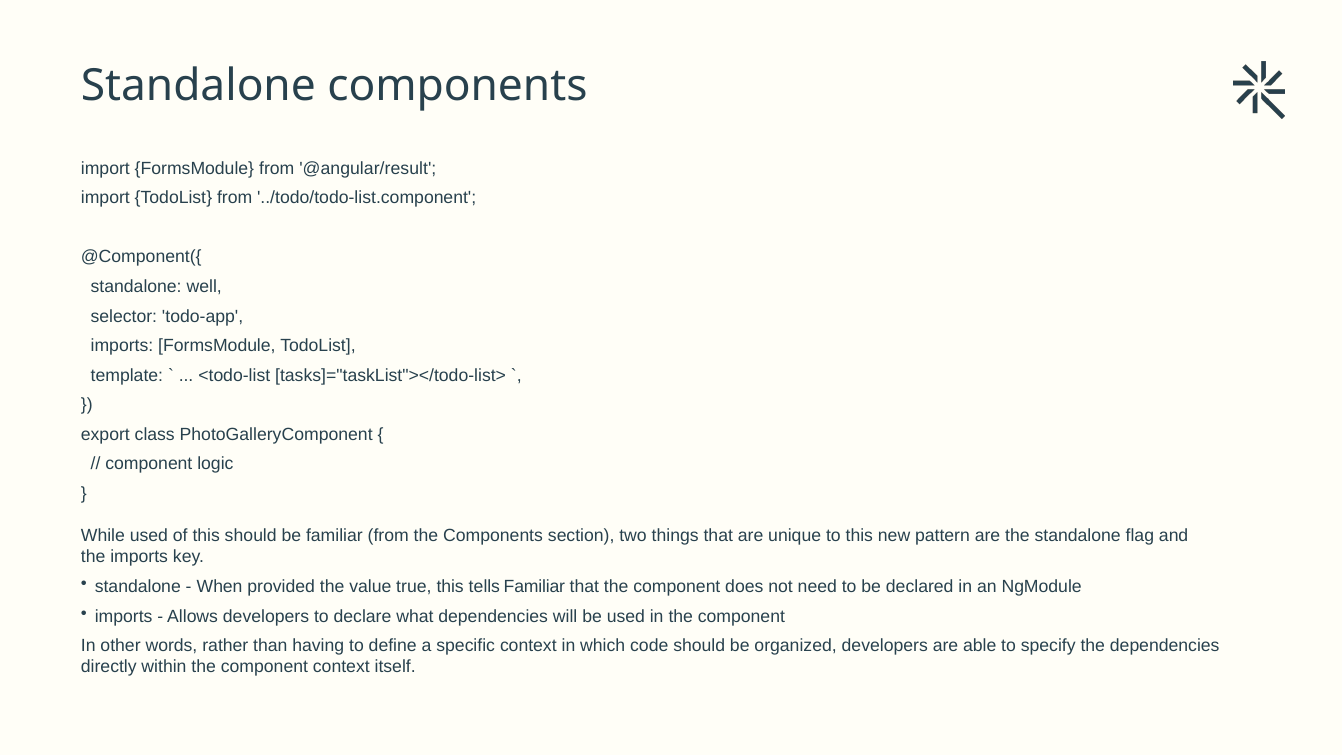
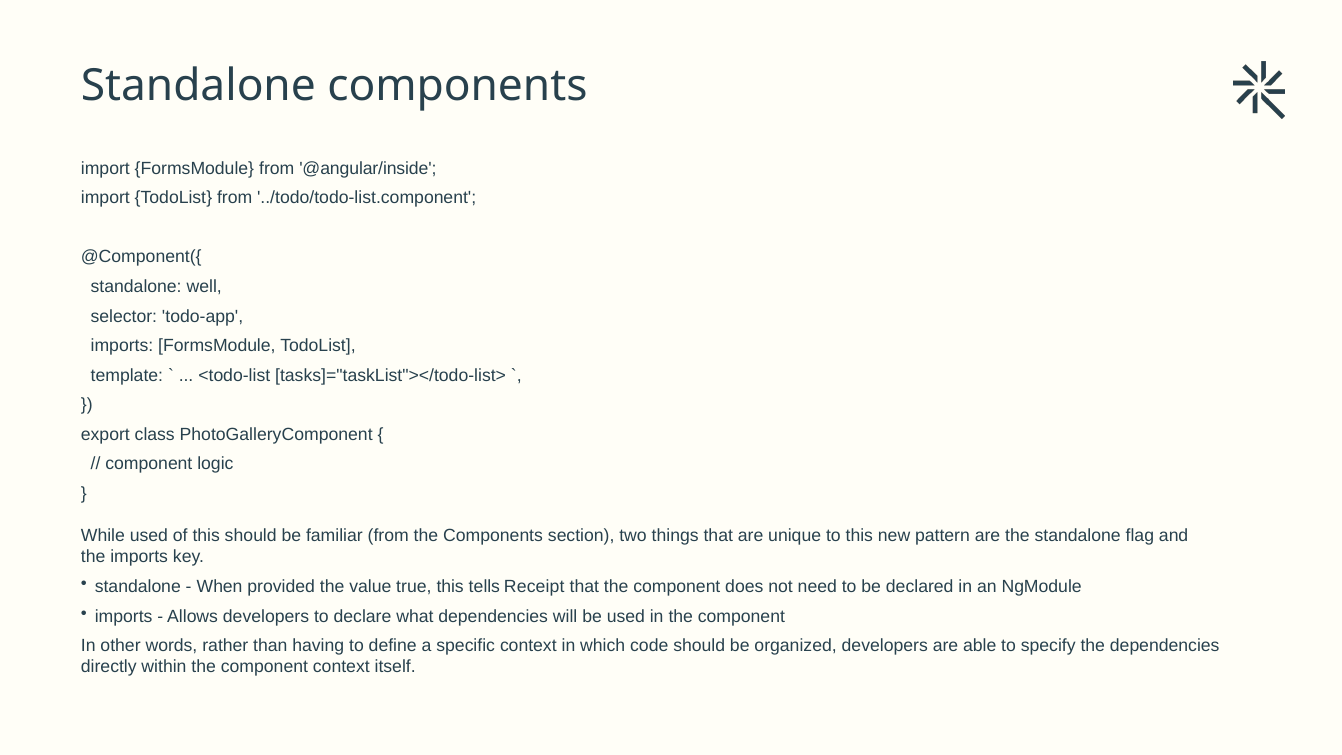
@angular/result: @angular/result -> @angular/inside (368, 168)
tells Familiar: Familiar -> Receipt (534, 587)
